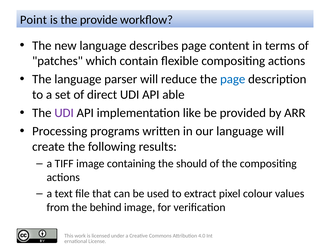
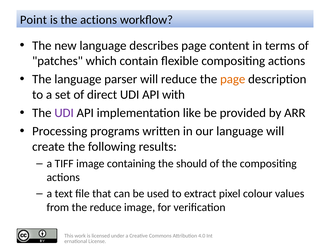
the provide: provide -> actions (99, 20)
page colour: blue -> orange (233, 79)
able: able -> with (174, 95)
the behind: behind -> reduce (106, 208)
